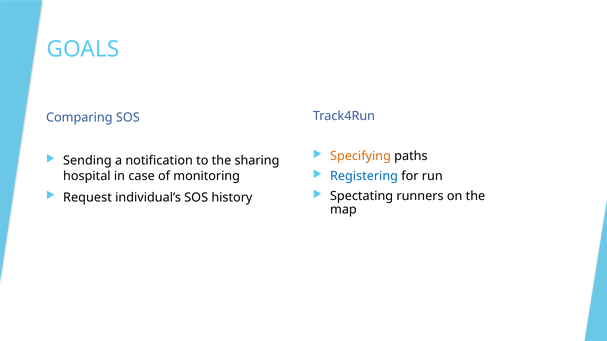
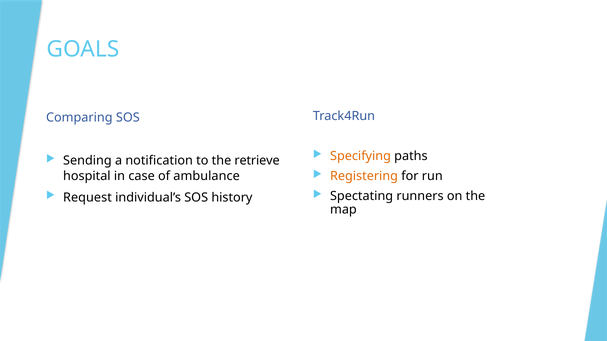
sharing: sharing -> retrieve (257, 161)
Registering colour: blue -> orange (364, 176)
monitoring: monitoring -> ambulance (207, 176)
